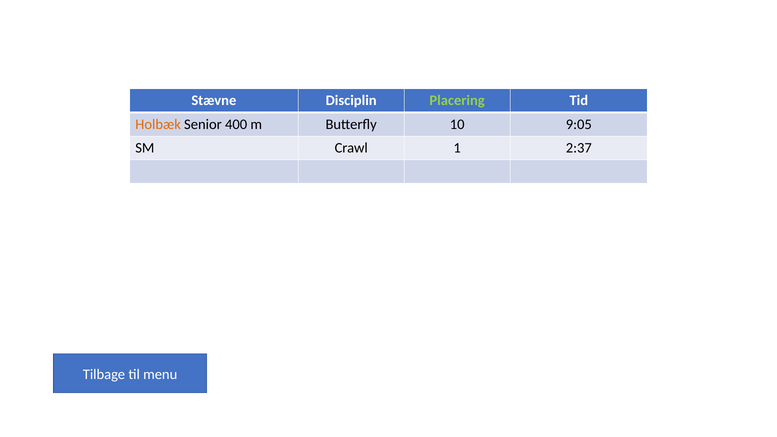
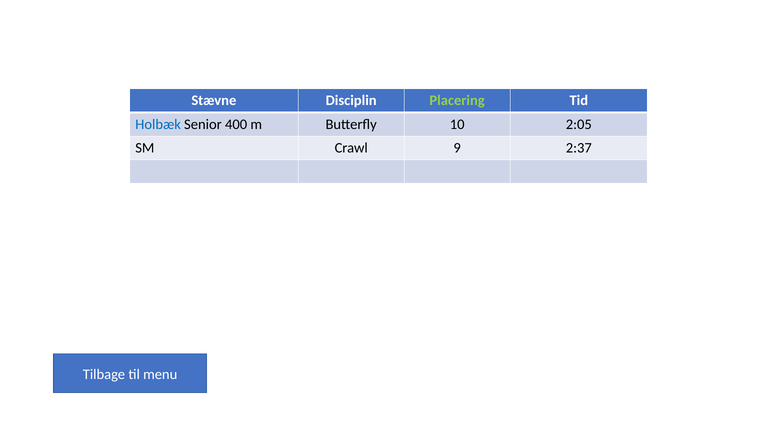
Holbæk colour: orange -> blue (158, 125)
9:05: 9:05 -> 2:05 (579, 125)
1: 1 -> 9 (457, 148)
